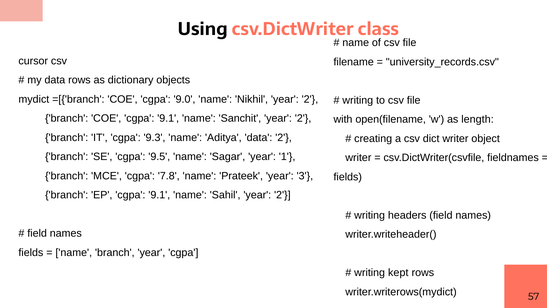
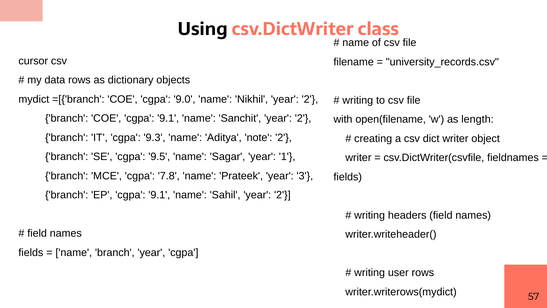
Aditya data: data -> note (259, 137)
kept: kept -> user (398, 272)
